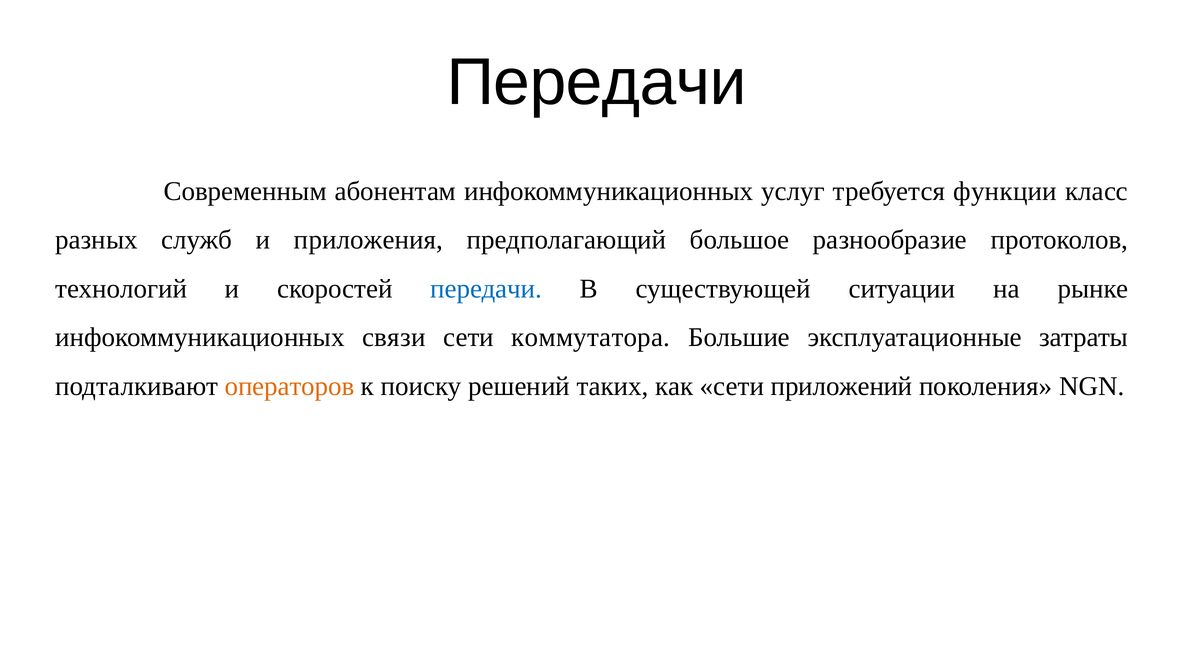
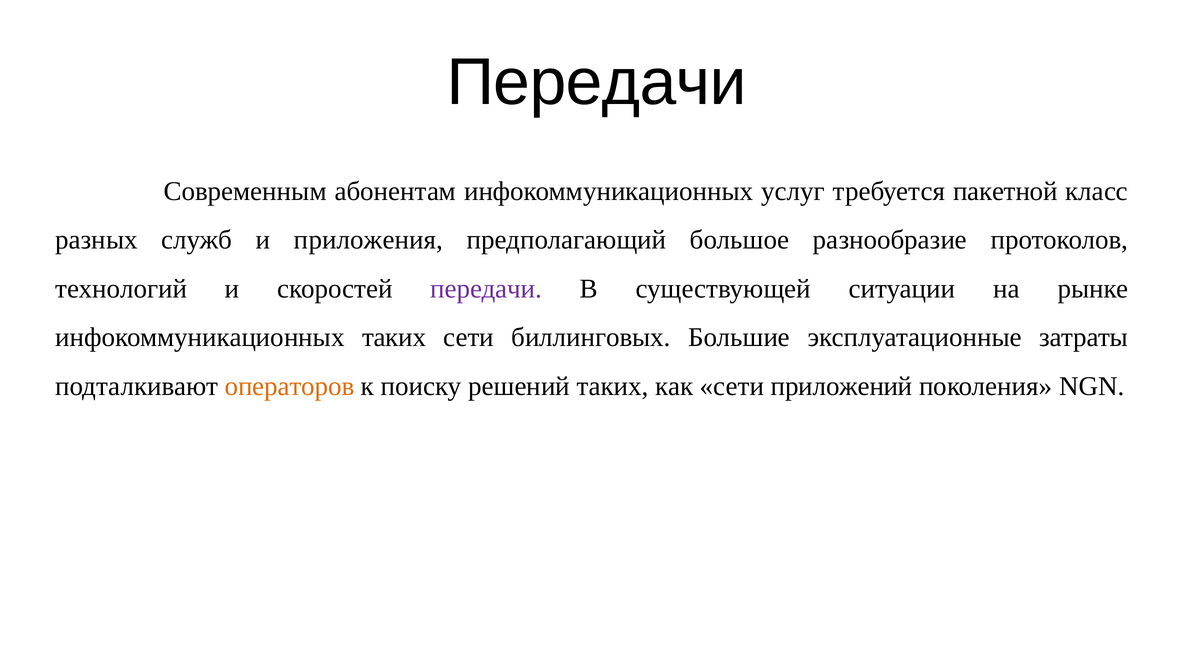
функции: функции -> пакетной (1005, 191)
передачи colour: blue -> purple (486, 289)
инфокоммуникационных связи: связи -> таких (394, 337)
коммутатора: коммутатора -> биллинговых (591, 337)
